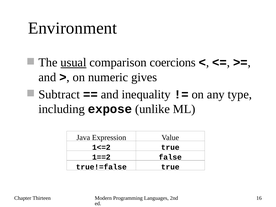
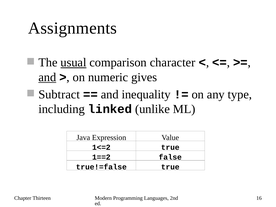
Environment: Environment -> Assignments (72, 28)
coercions: coercions -> character (173, 63)
and underline: none -> present (47, 77)
expose: expose -> linked (110, 109)
